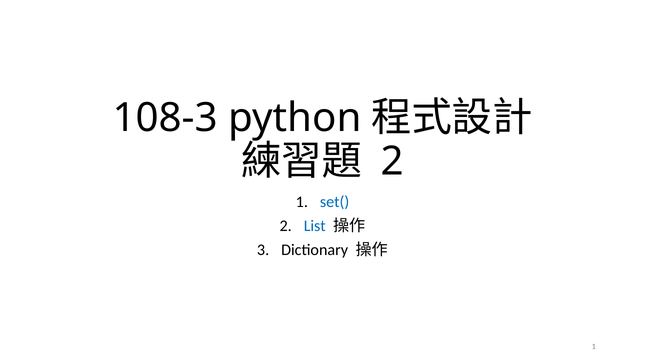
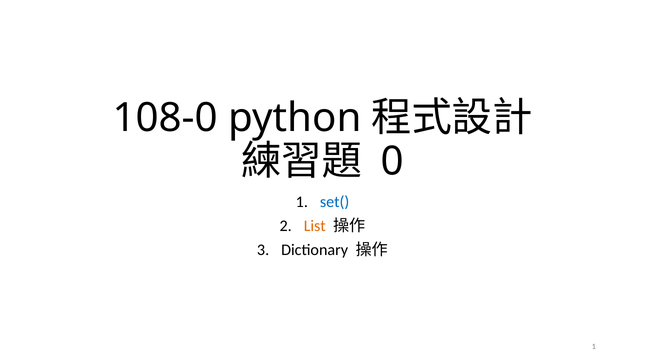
108-3: 108-3 -> 108-0 (165, 118)
2: 2 -> 0 (392, 161)
List colour: blue -> orange (315, 226)
